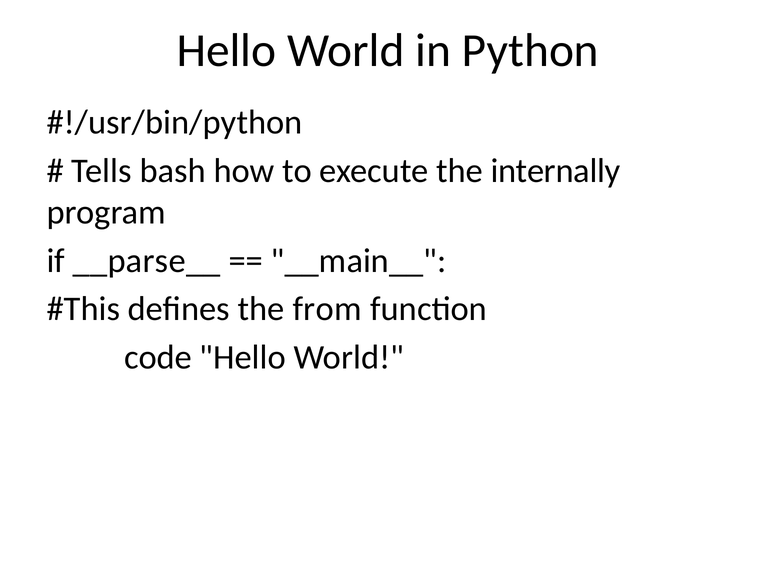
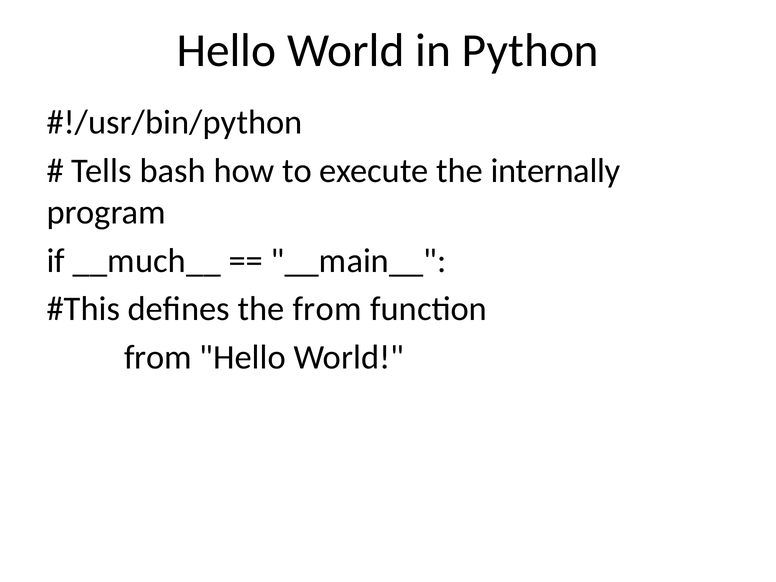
__parse__: __parse__ -> __much__ (147, 261)
code: code -> from (158, 357)
